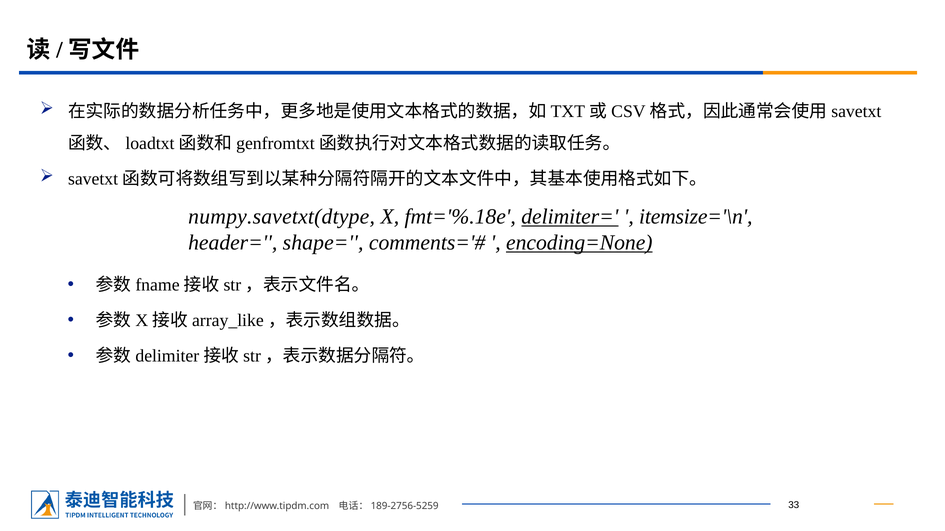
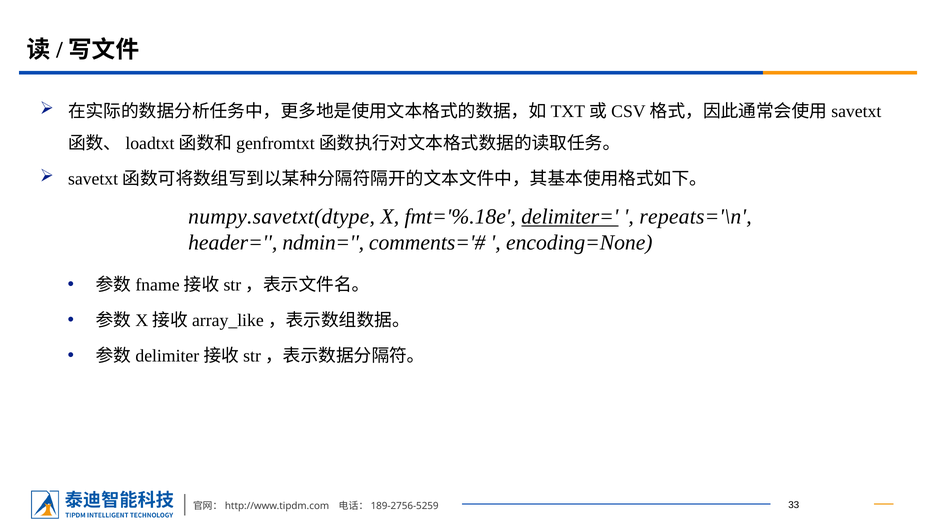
itemsize='\n: itemsize='\n -> repeats='\n (696, 217)
shape=: shape= -> ndmin= (323, 243)
encoding=None underline: present -> none (579, 243)
